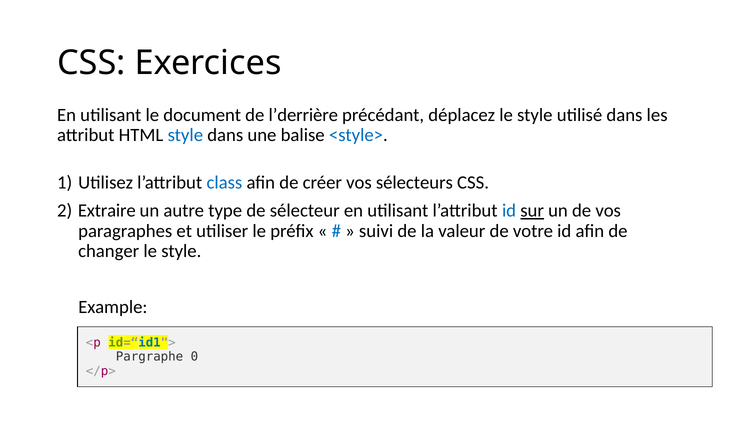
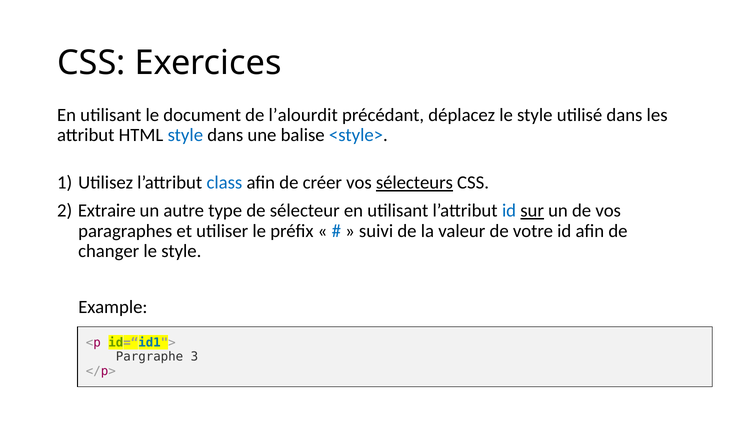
l’derrière: l’derrière -> l’alourdit (303, 115)
sélecteurs underline: none -> present (414, 183)
0: 0 -> 3 (194, 357)
